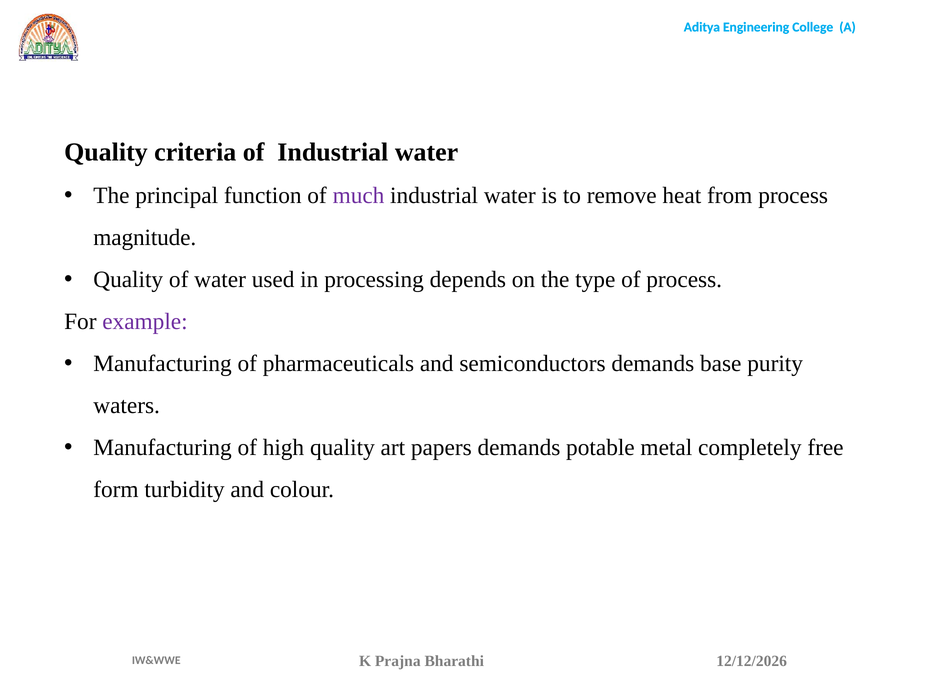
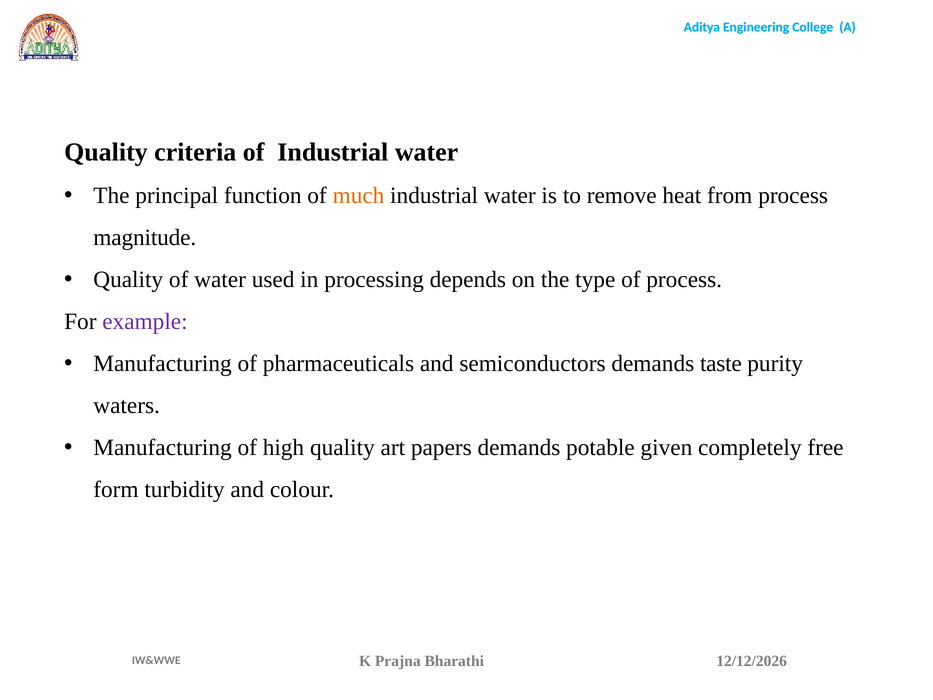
much colour: purple -> orange (359, 196)
base: base -> taste (721, 364)
metal: metal -> given (666, 448)
